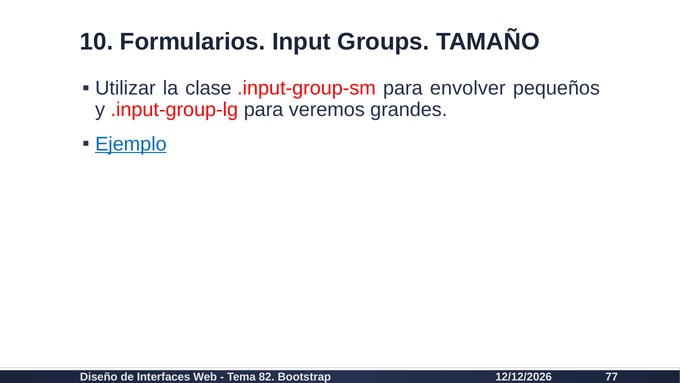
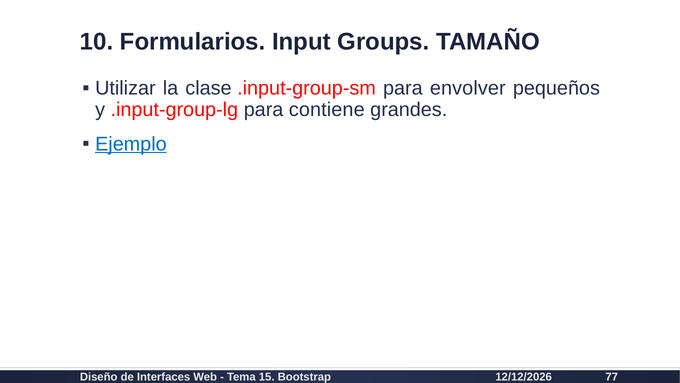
veremos: veremos -> contiene (327, 110)
82: 82 -> 15 (267, 376)
